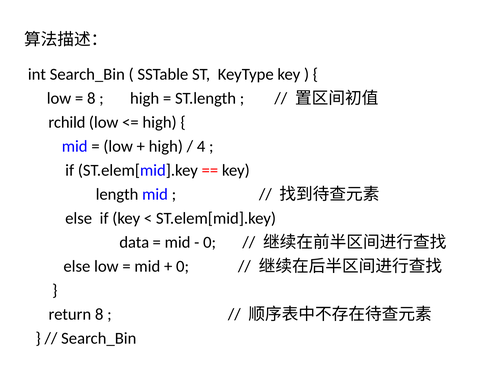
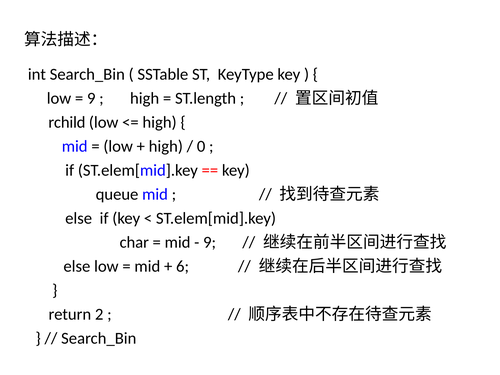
8: 8 -> 9 (91, 98)
4: 4 -> 0 (201, 146)
length: length -> queue (117, 194)
data: data -> char (134, 242)
0: 0 -> 9 (210, 242)
0: 0 -> 6 (183, 266)
return 8: 8 -> 2 (99, 314)
